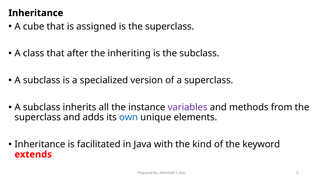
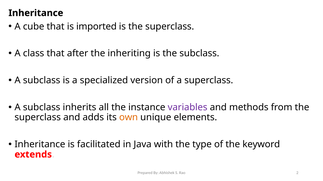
assigned: assigned -> imported (96, 27)
own colour: blue -> orange (129, 118)
kind: kind -> type (202, 145)
